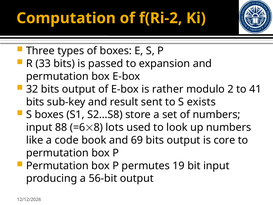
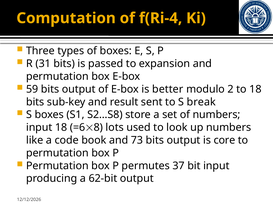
f(Ri-2: f(Ri-2 -> f(Ri-4 (161, 18)
33: 33 -> 31 (43, 64)
32: 32 -> 59 (32, 89)
rather: rather -> better (168, 89)
to 41: 41 -> 18 (255, 89)
exists: exists -> break (201, 102)
input 88: 88 -> 18 (61, 127)
69: 69 -> 73 (137, 140)
19: 19 -> 37 (179, 166)
56-bit: 56-bit -> 62-bit (103, 178)
